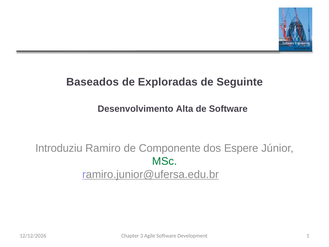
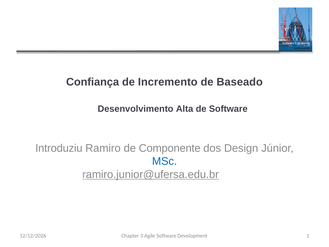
Baseados: Baseados -> Confiança (93, 82)
Exploradas: Exploradas -> Incremento (168, 82)
Seguinte: Seguinte -> Baseado (240, 82)
Espere: Espere -> Design (241, 148)
MSc colour: green -> blue (164, 161)
